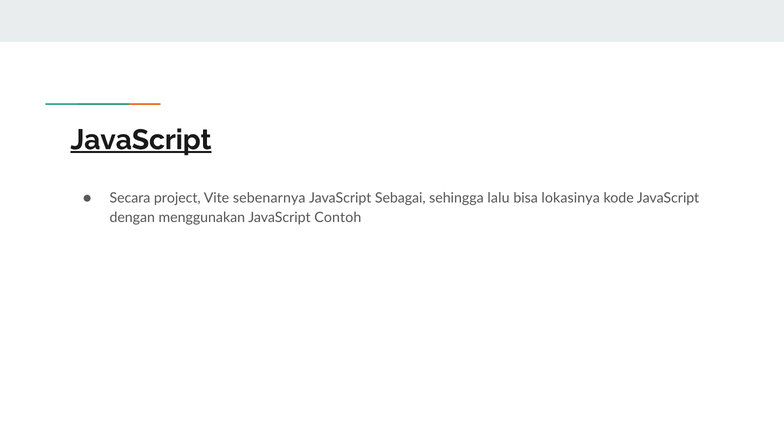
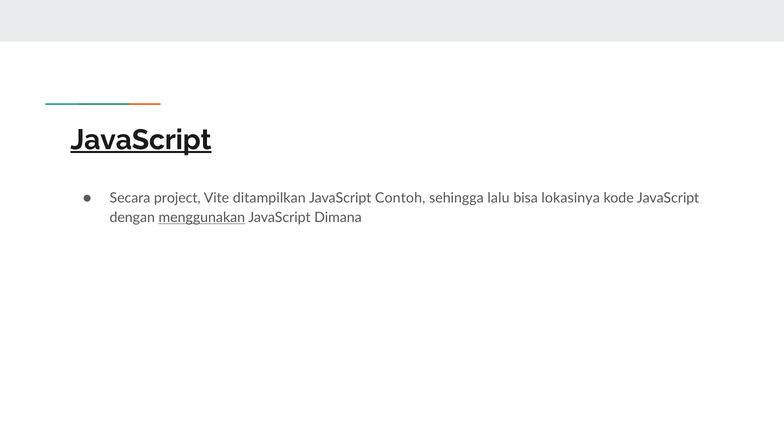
sebenarnya: sebenarnya -> ditampilkan (269, 198)
Sebagai: Sebagai -> Contoh (400, 198)
menggunakan underline: none -> present (202, 218)
Contoh: Contoh -> Dimana (338, 218)
